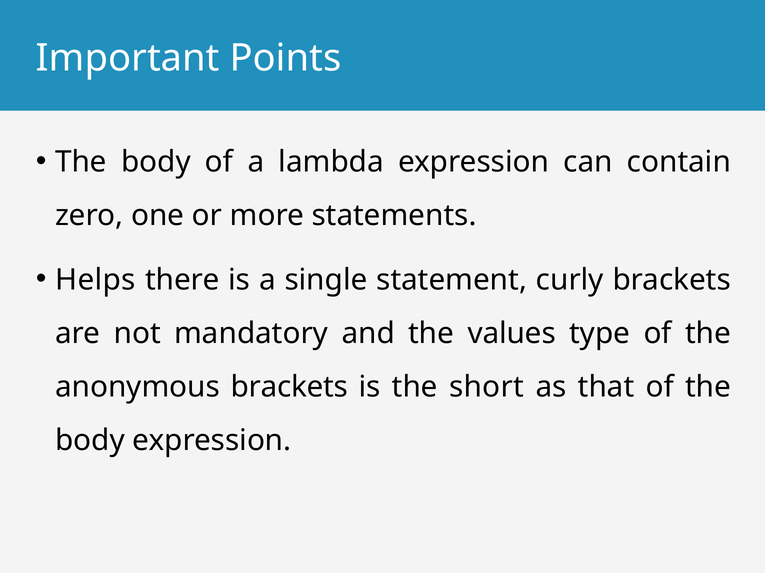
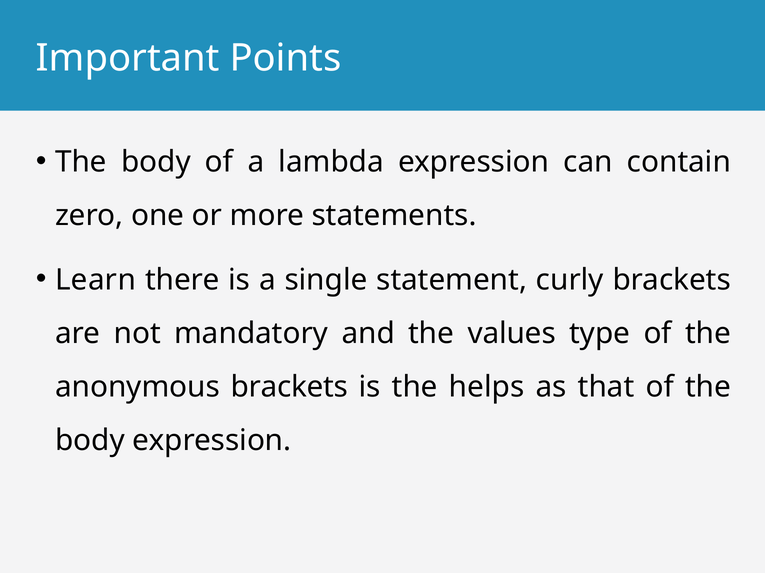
Helps: Helps -> Learn (96, 280)
short: short -> helps (487, 387)
